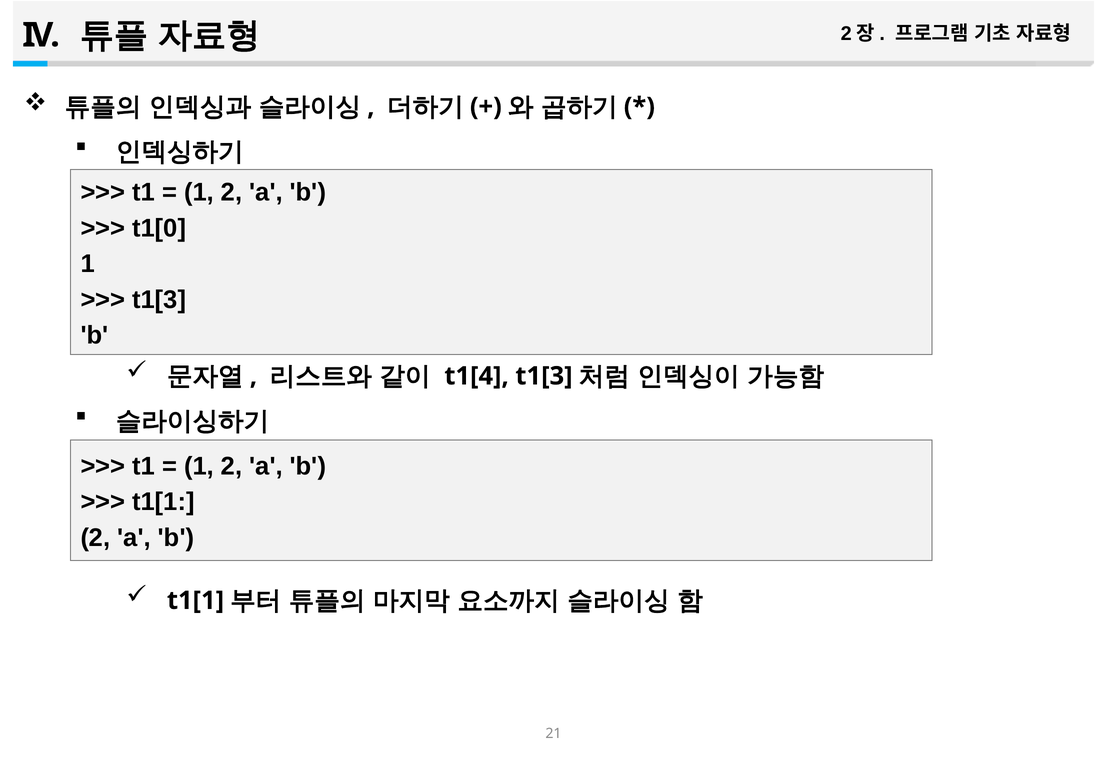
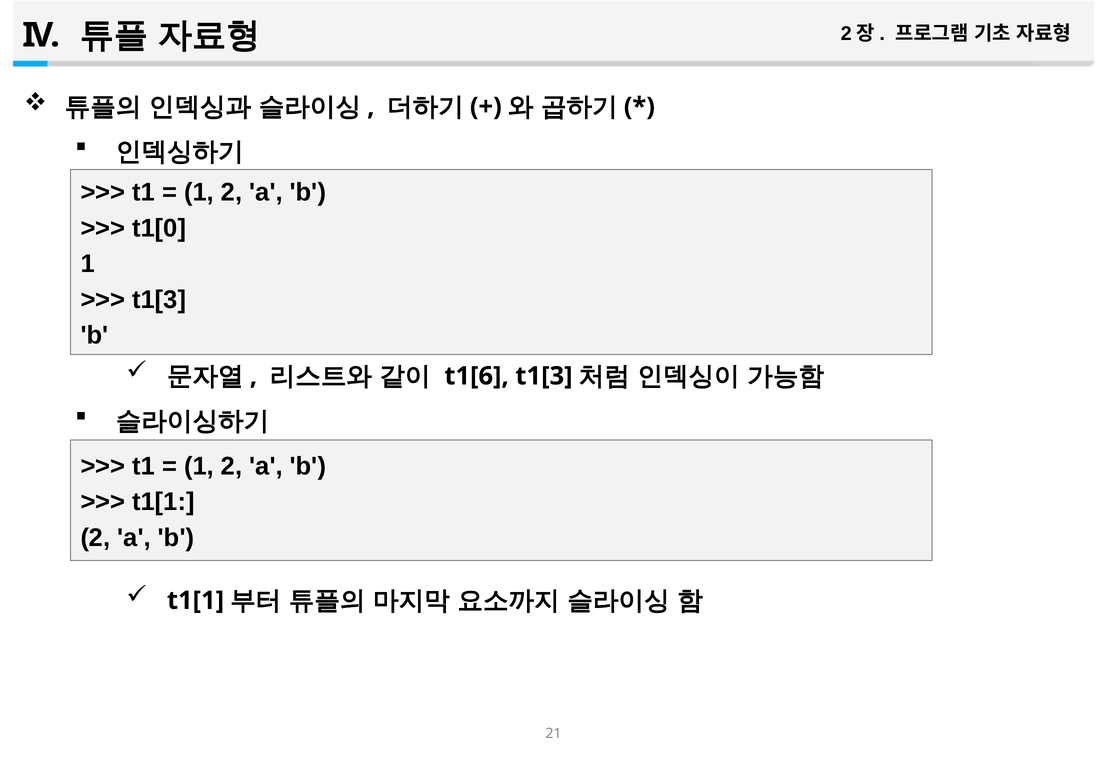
t1[4: t1[4 -> t1[6 (477, 376)
